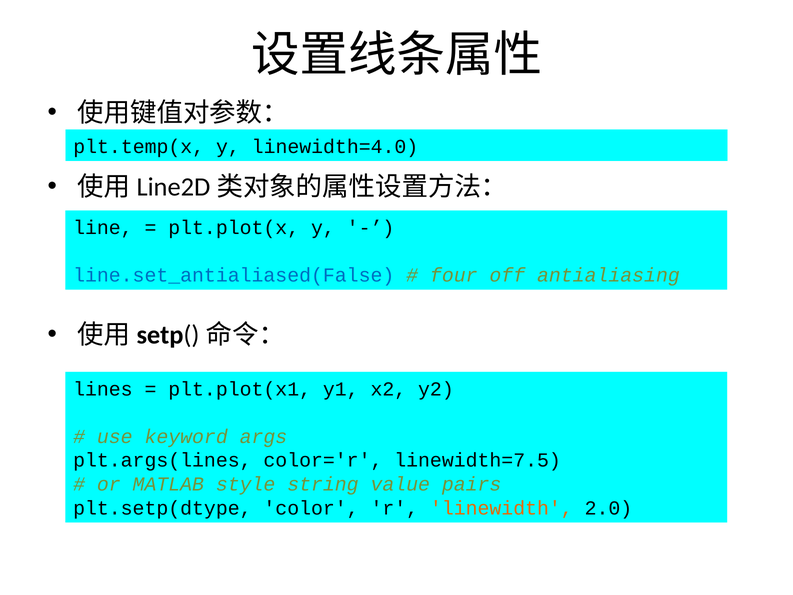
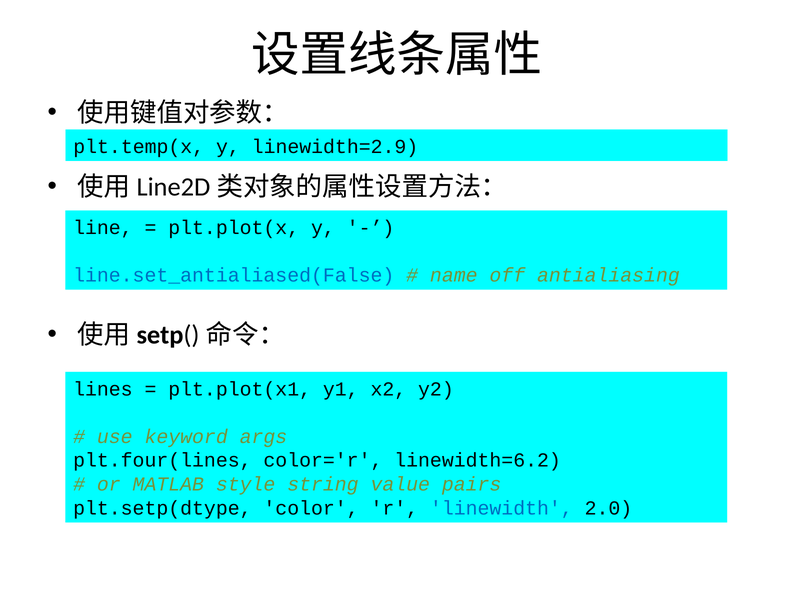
linewidth=4.0: linewidth=4.0 -> linewidth=2.9 (335, 147)
four: four -> name (454, 275)
plt.args(lines: plt.args(lines -> plt.four(lines (162, 460)
linewidth=7.5: linewidth=7.5 -> linewidth=6.2 (478, 460)
linewidth colour: orange -> blue (501, 508)
